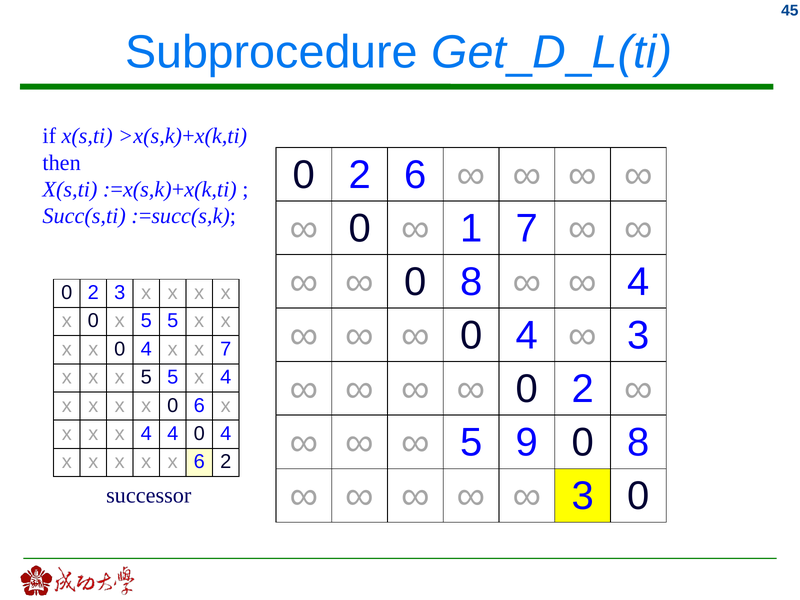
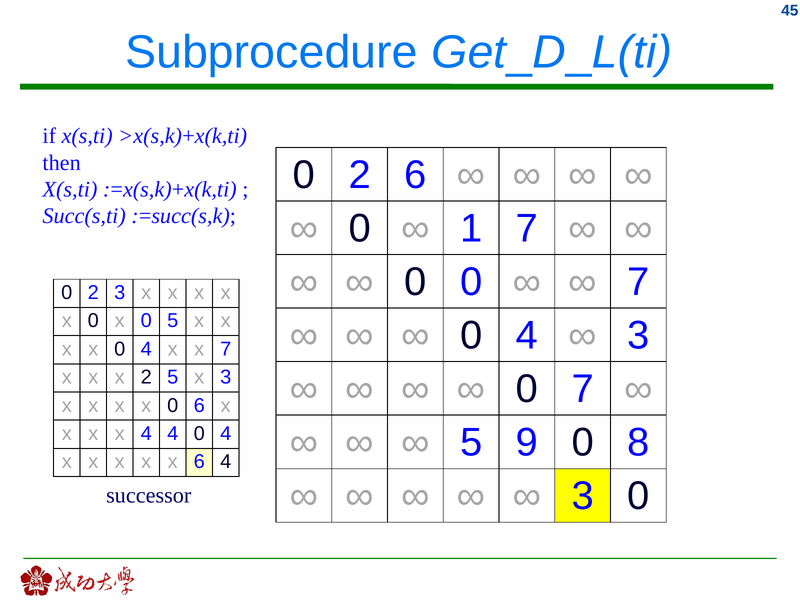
8: 8 -> 0 (471, 282)
4: 4 -> 7 (638, 282)
0 x 5: 5 -> 0 (146, 321)
x x 5: 5 -> 2 (146, 377)
5 x 4: 4 -> 3 (226, 377)
2: 2 -> 7 (583, 389)
6 2: 2 -> 4 (226, 462)
